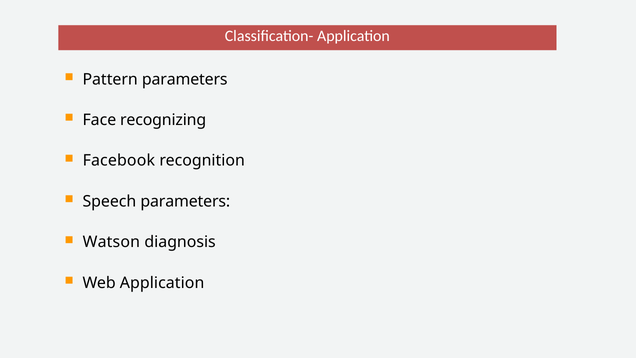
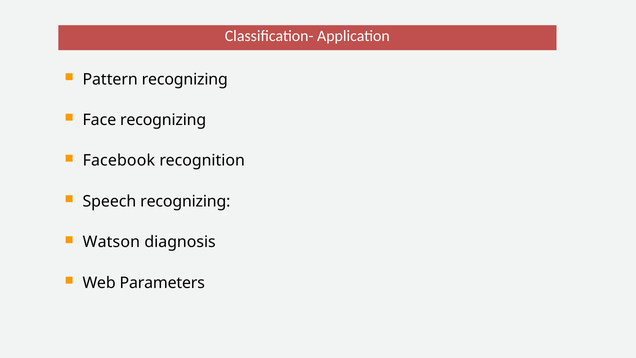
Pattern parameters: parameters -> recognizing (185, 79)
Speech parameters: parameters -> recognizing (185, 201)
Web Application: Application -> Parameters (162, 283)
